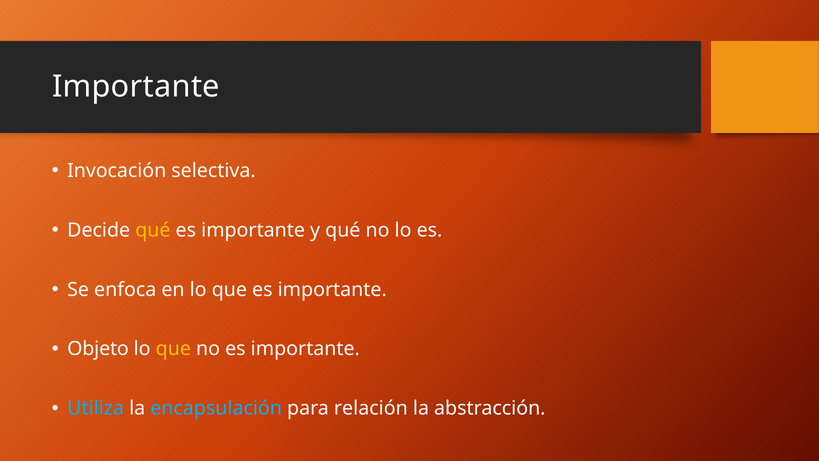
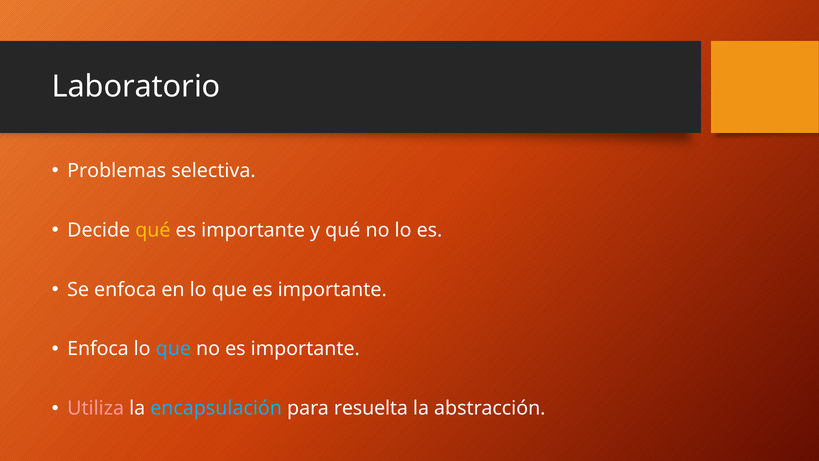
Importante: Importante -> Laboratorio (136, 87)
Invocación: Invocación -> Problemas (117, 171)
Objeto: Objeto -> Enfoca (98, 349)
que colour: yellow -> light blue (173, 349)
Utiliza colour: light blue -> pink (96, 408)
relación: relación -> resuelta (371, 408)
